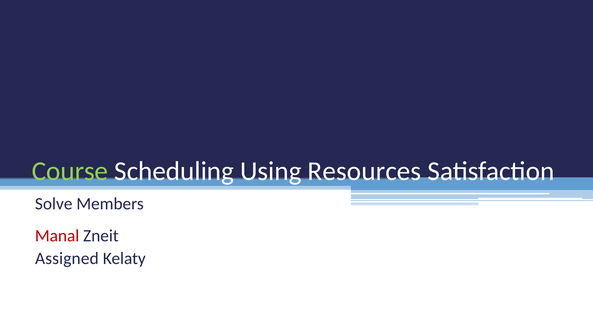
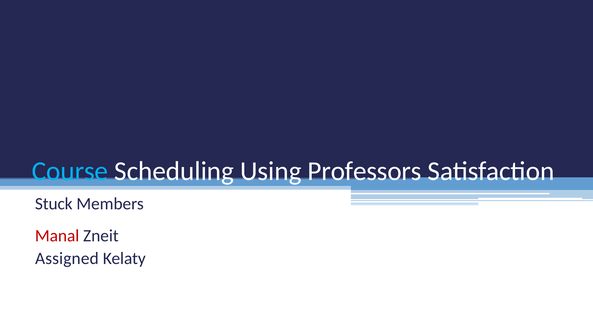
Course colour: light green -> light blue (70, 171)
Resources: Resources -> Professors (365, 171)
Solve: Solve -> Stuck (54, 203)
